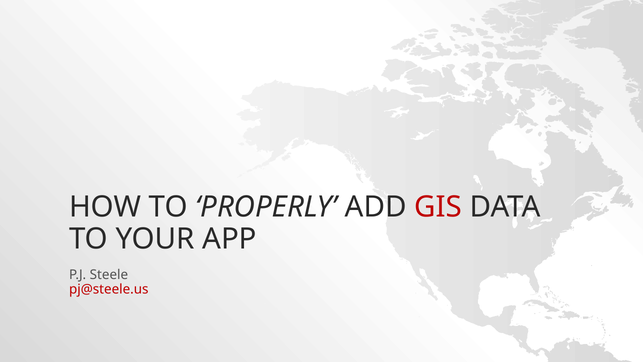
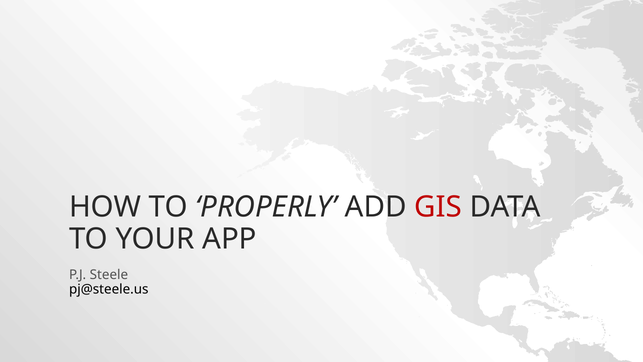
pj@steele.us colour: red -> black (109, 289)
